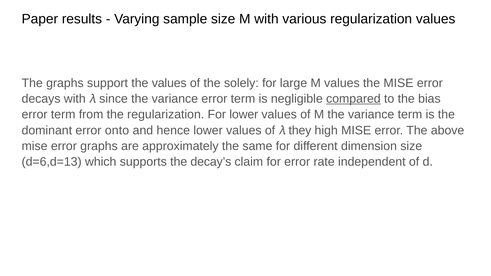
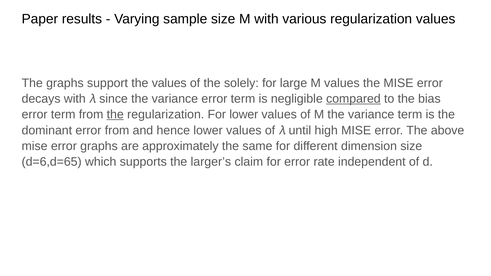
the underline: none -> present (115, 115)
error onto: onto -> from (117, 130)
they: they -> until (300, 130)
d=6,d=13: d=6,d=13 -> d=6,d=65 (52, 162)
decay’s: decay’s -> larger’s (211, 162)
